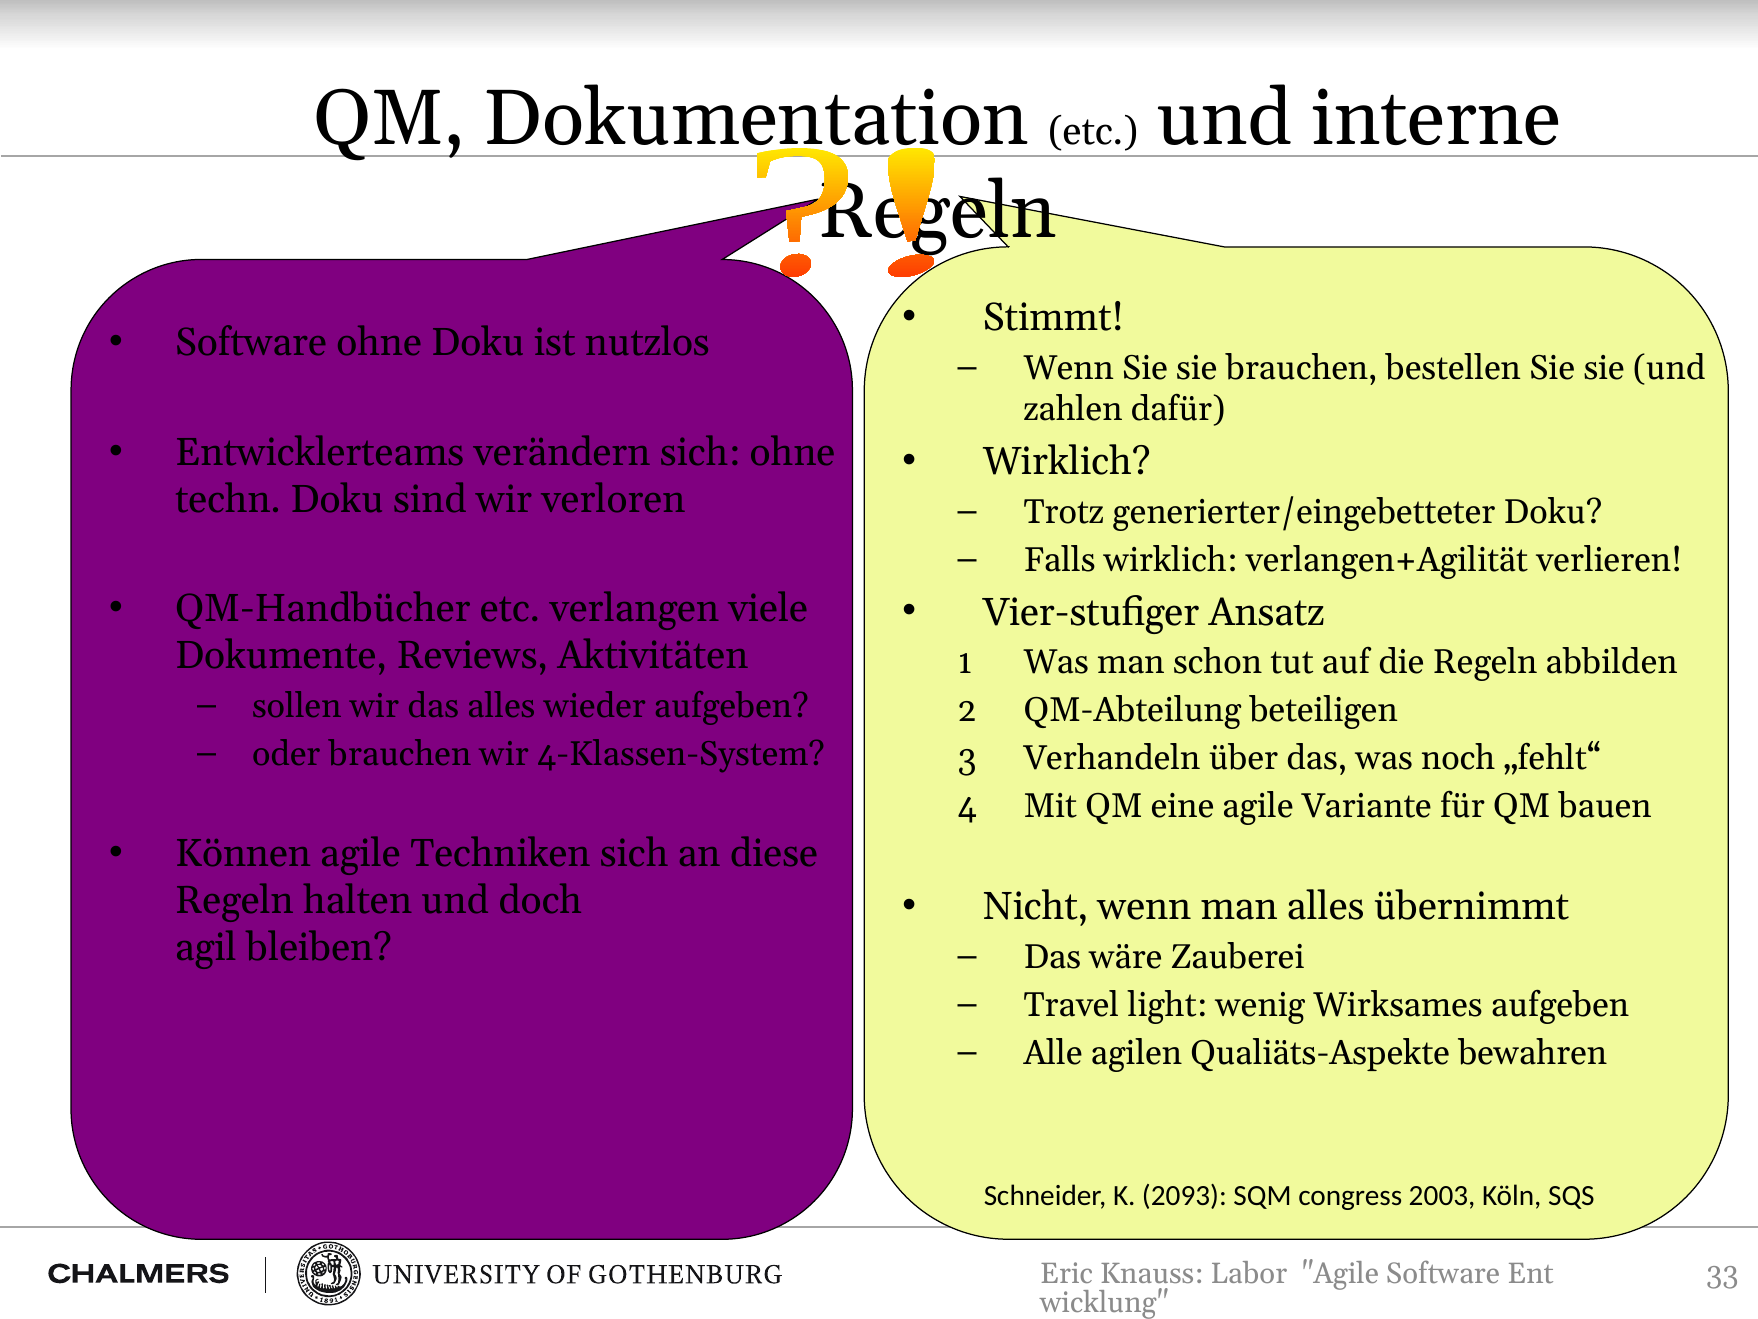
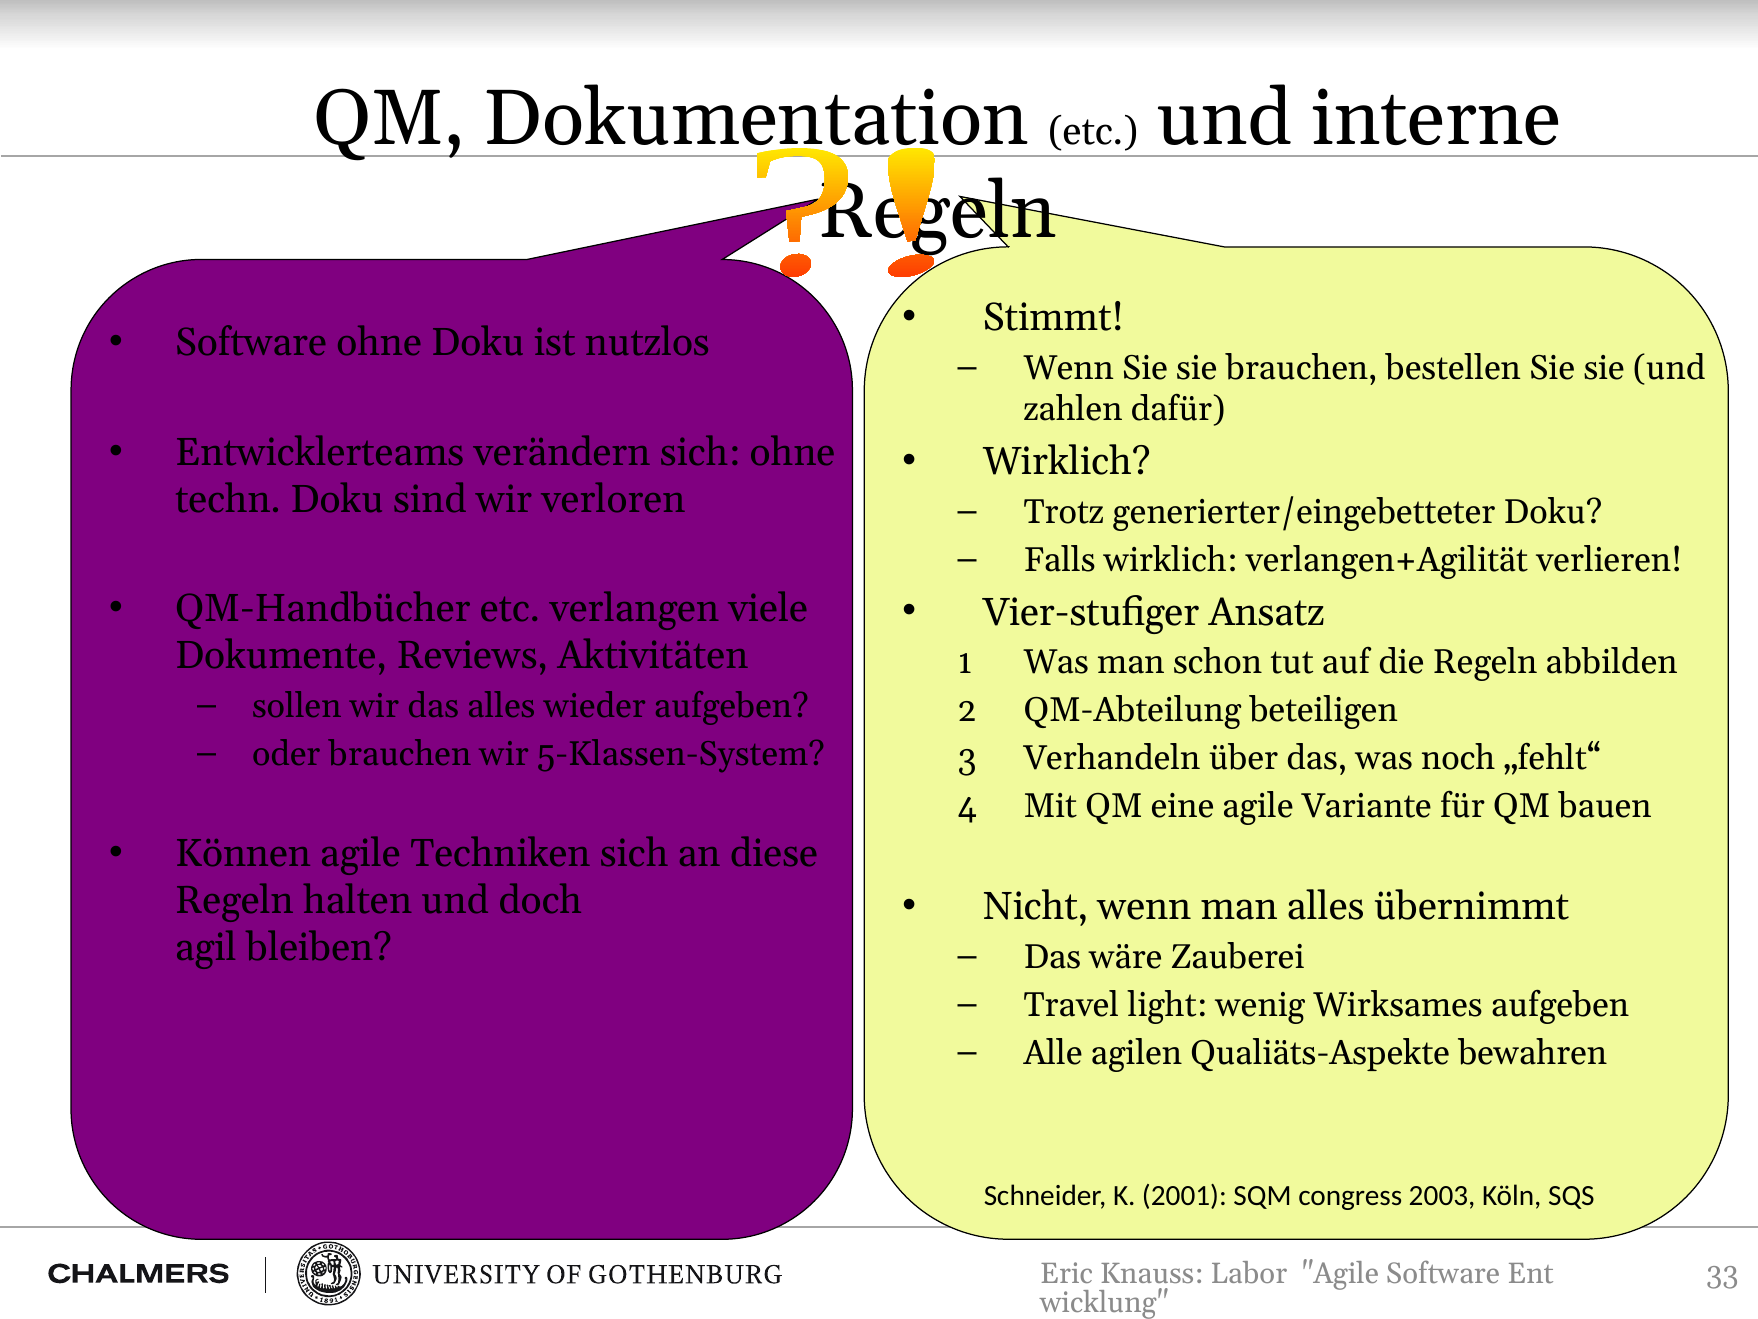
4-Klassen-System: 4-Klassen-System -> 5-Klassen-System (681, 754)
2093: 2093 -> 2001 (1184, 1196)
